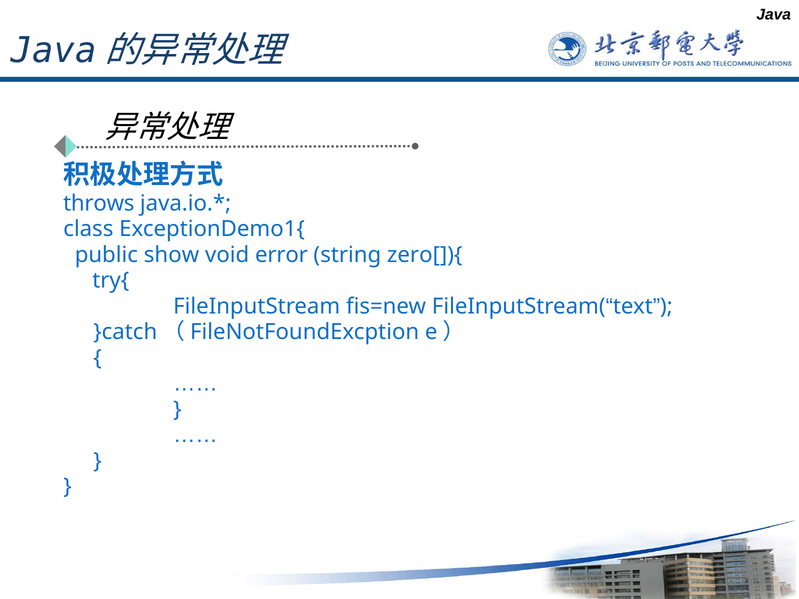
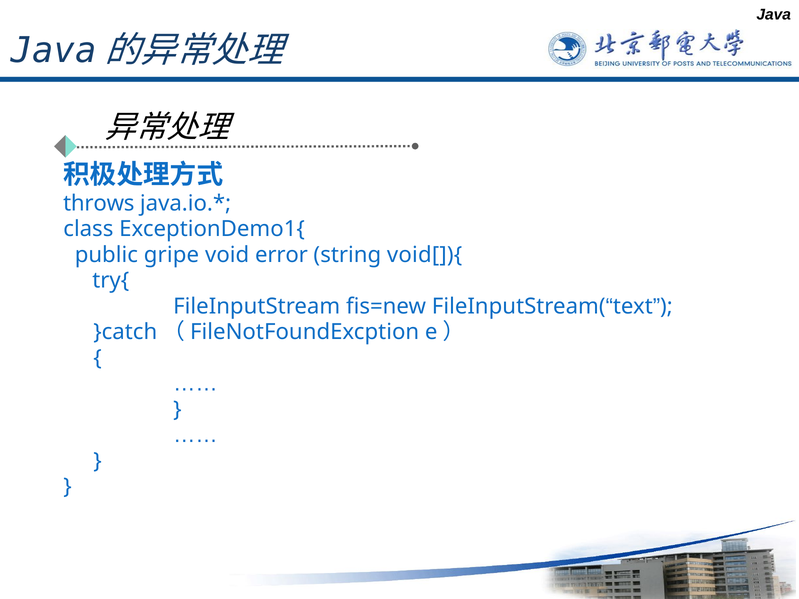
show: show -> gripe (171, 255)
zero[]){: zero[]){ -> void[]){ (425, 255)
